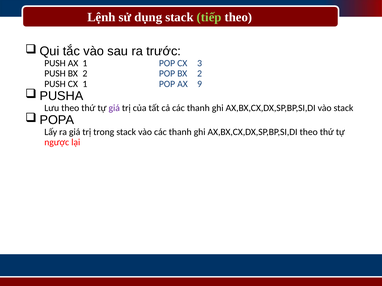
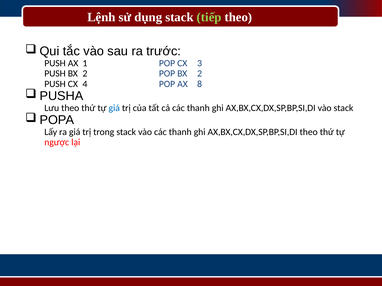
CX 1: 1 -> 4 (85, 84)
9: 9 -> 8 (200, 84)
giá colour: purple -> blue (114, 108)
